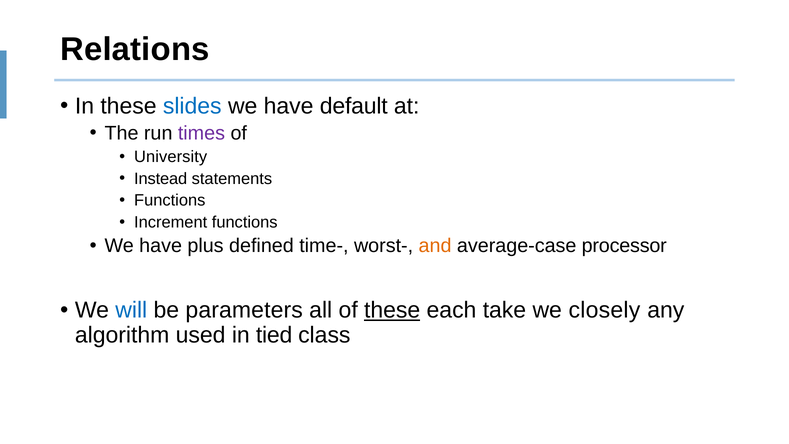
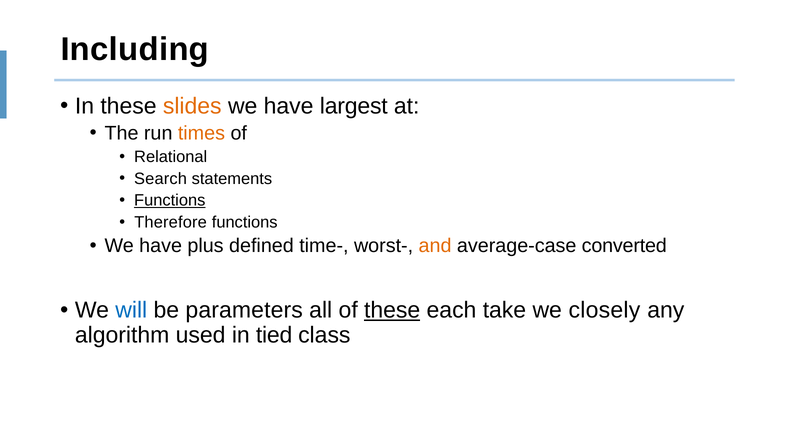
Relations: Relations -> Including (135, 49)
slides colour: blue -> orange (192, 106)
default: default -> largest (354, 106)
times colour: purple -> orange (201, 133)
University: University -> Relational (171, 157)
Instead: Instead -> Search (161, 179)
Functions underline: none -> present (170, 200)
Increment: Increment -> Therefore (171, 222)
processor: processor -> converted (624, 246)
